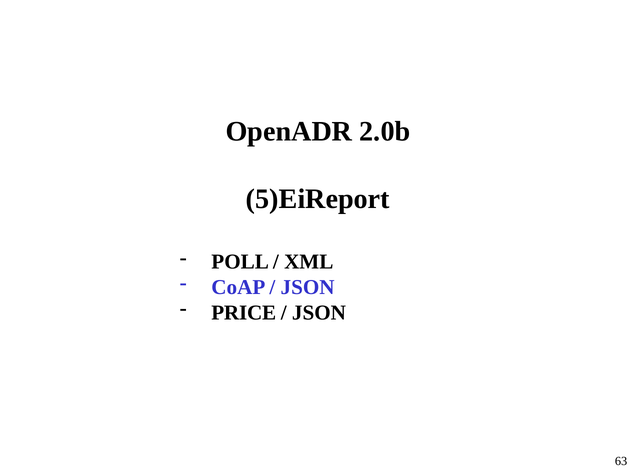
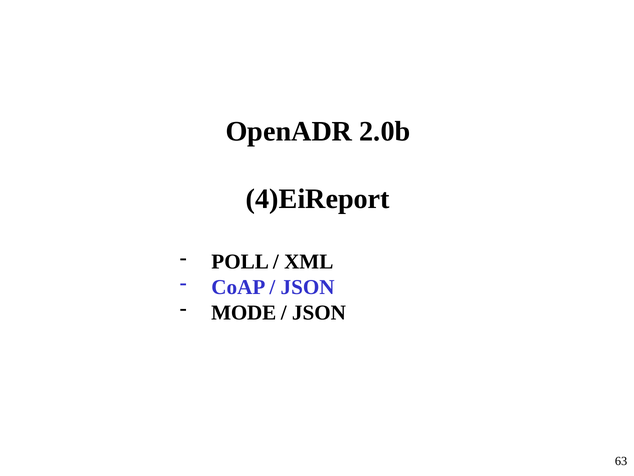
5)EiReport: 5)EiReport -> 4)EiReport (318, 199)
PRICE: PRICE -> MODE (244, 312)
